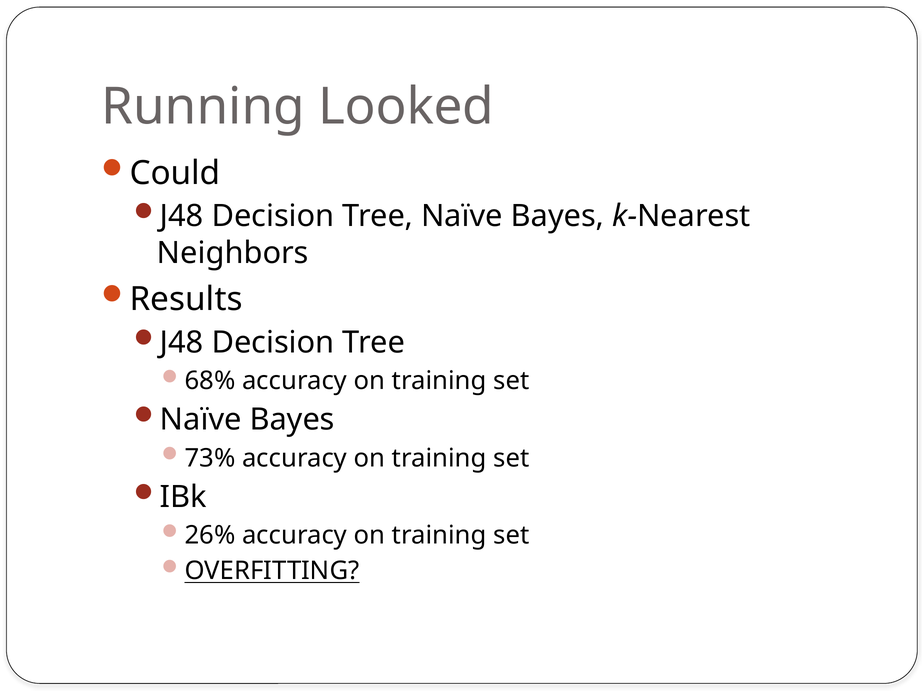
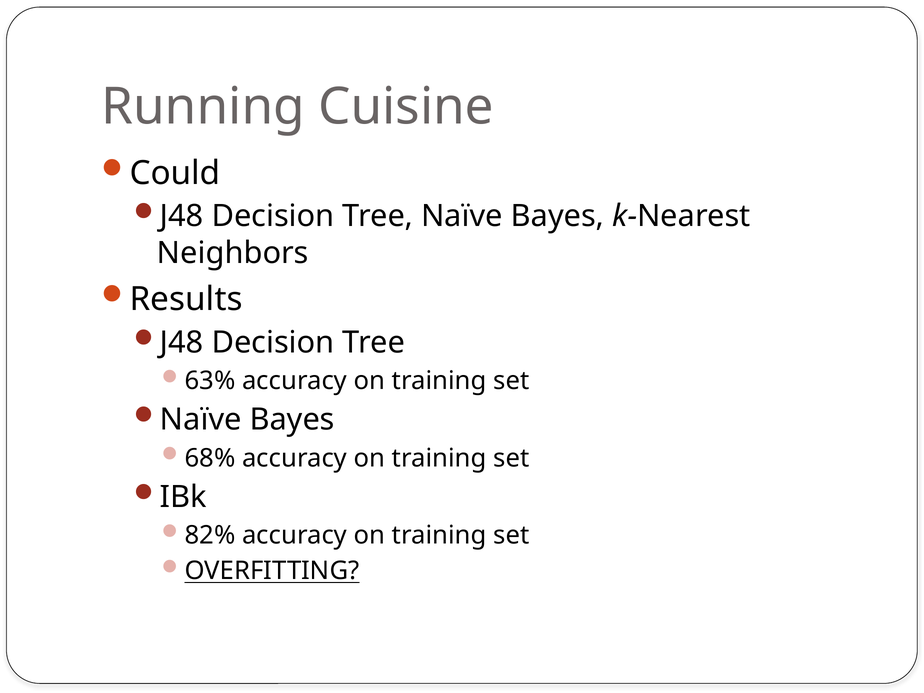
Looked: Looked -> Cuisine (406, 107)
68%: 68% -> 63% (210, 381)
73%: 73% -> 68% (210, 458)
26%: 26% -> 82% (210, 535)
